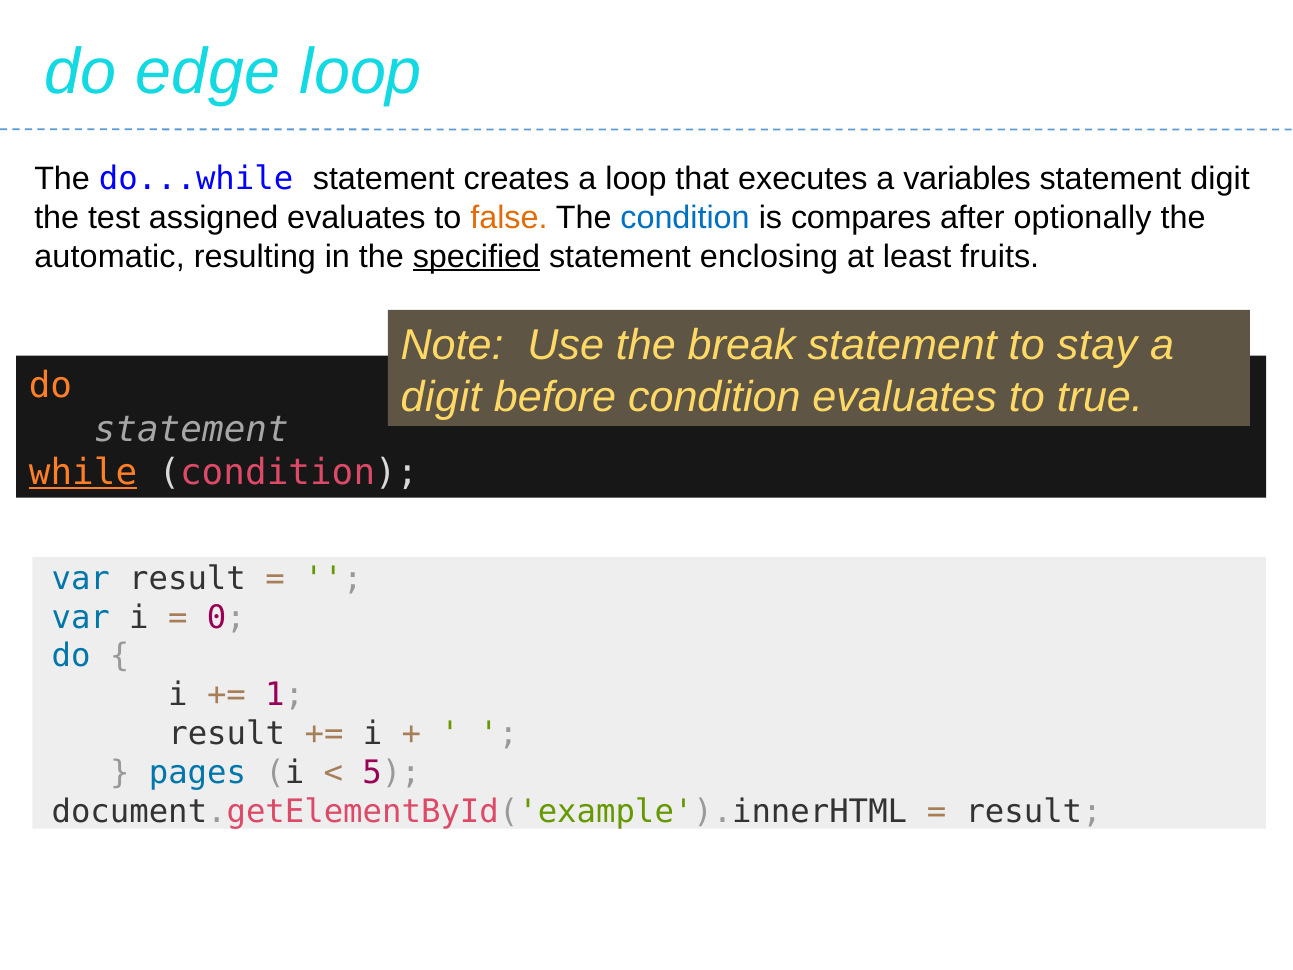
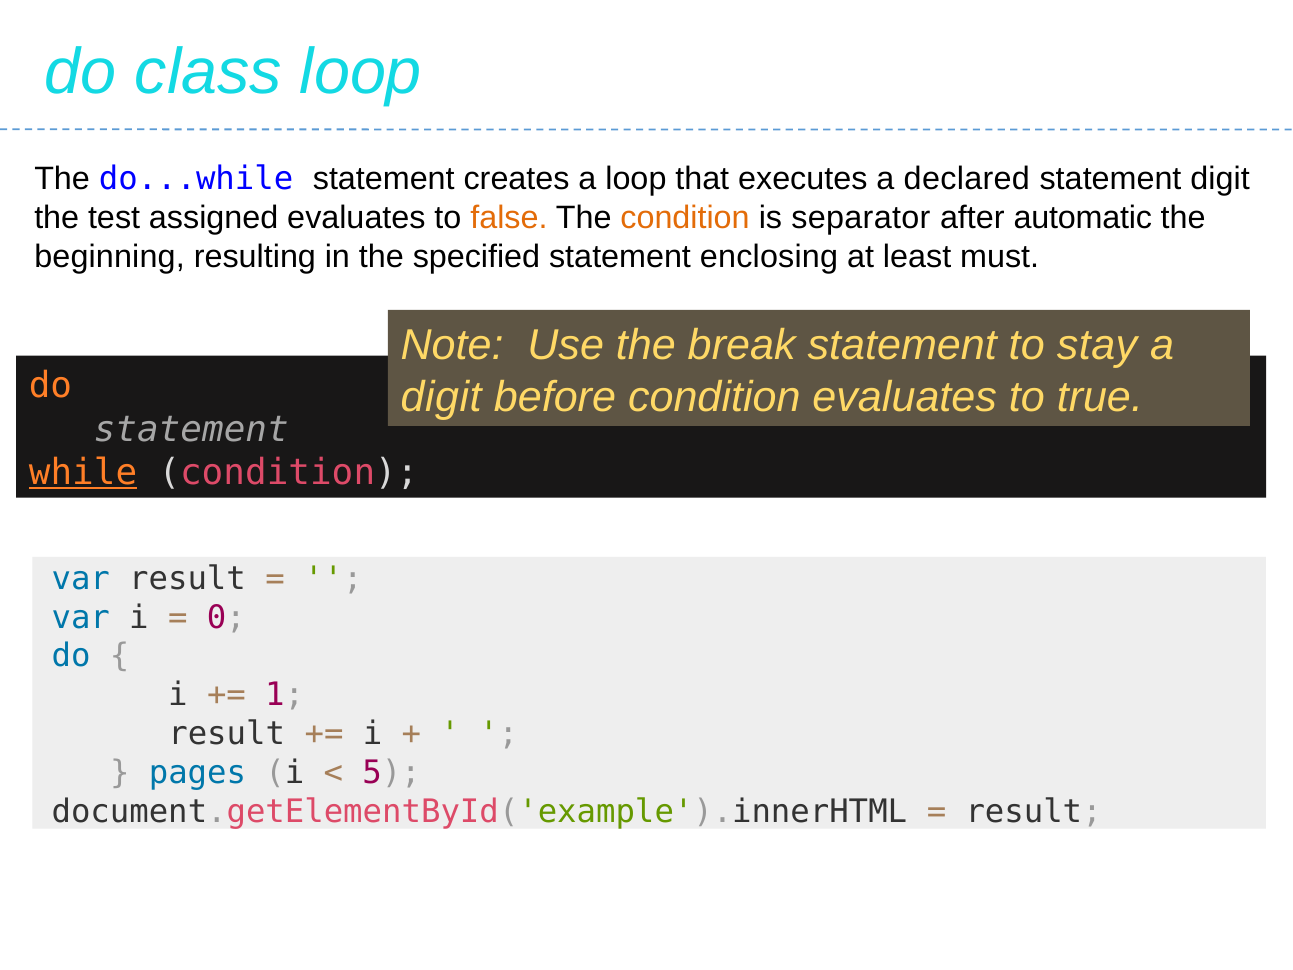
edge: edge -> class (208, 72)
variables: variables -> declared (967, 179)
condition colour: blue -> orange (685, 218)
compares: compares -> separator (861, 218)
optionally: optionally -> automatic (1083, 218)
automatic: automatic -> beginning (110, 256)
specified underline: present -> none (476, 256)
fruits: fruits -> must (1000, 256)
